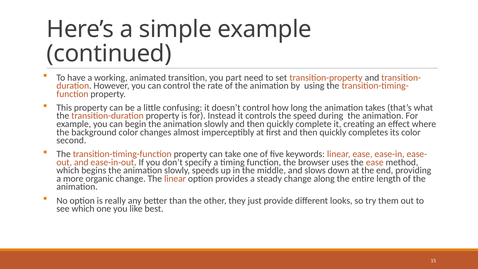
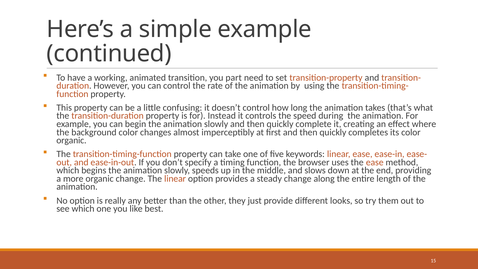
second: second -> organic (71, 140)
